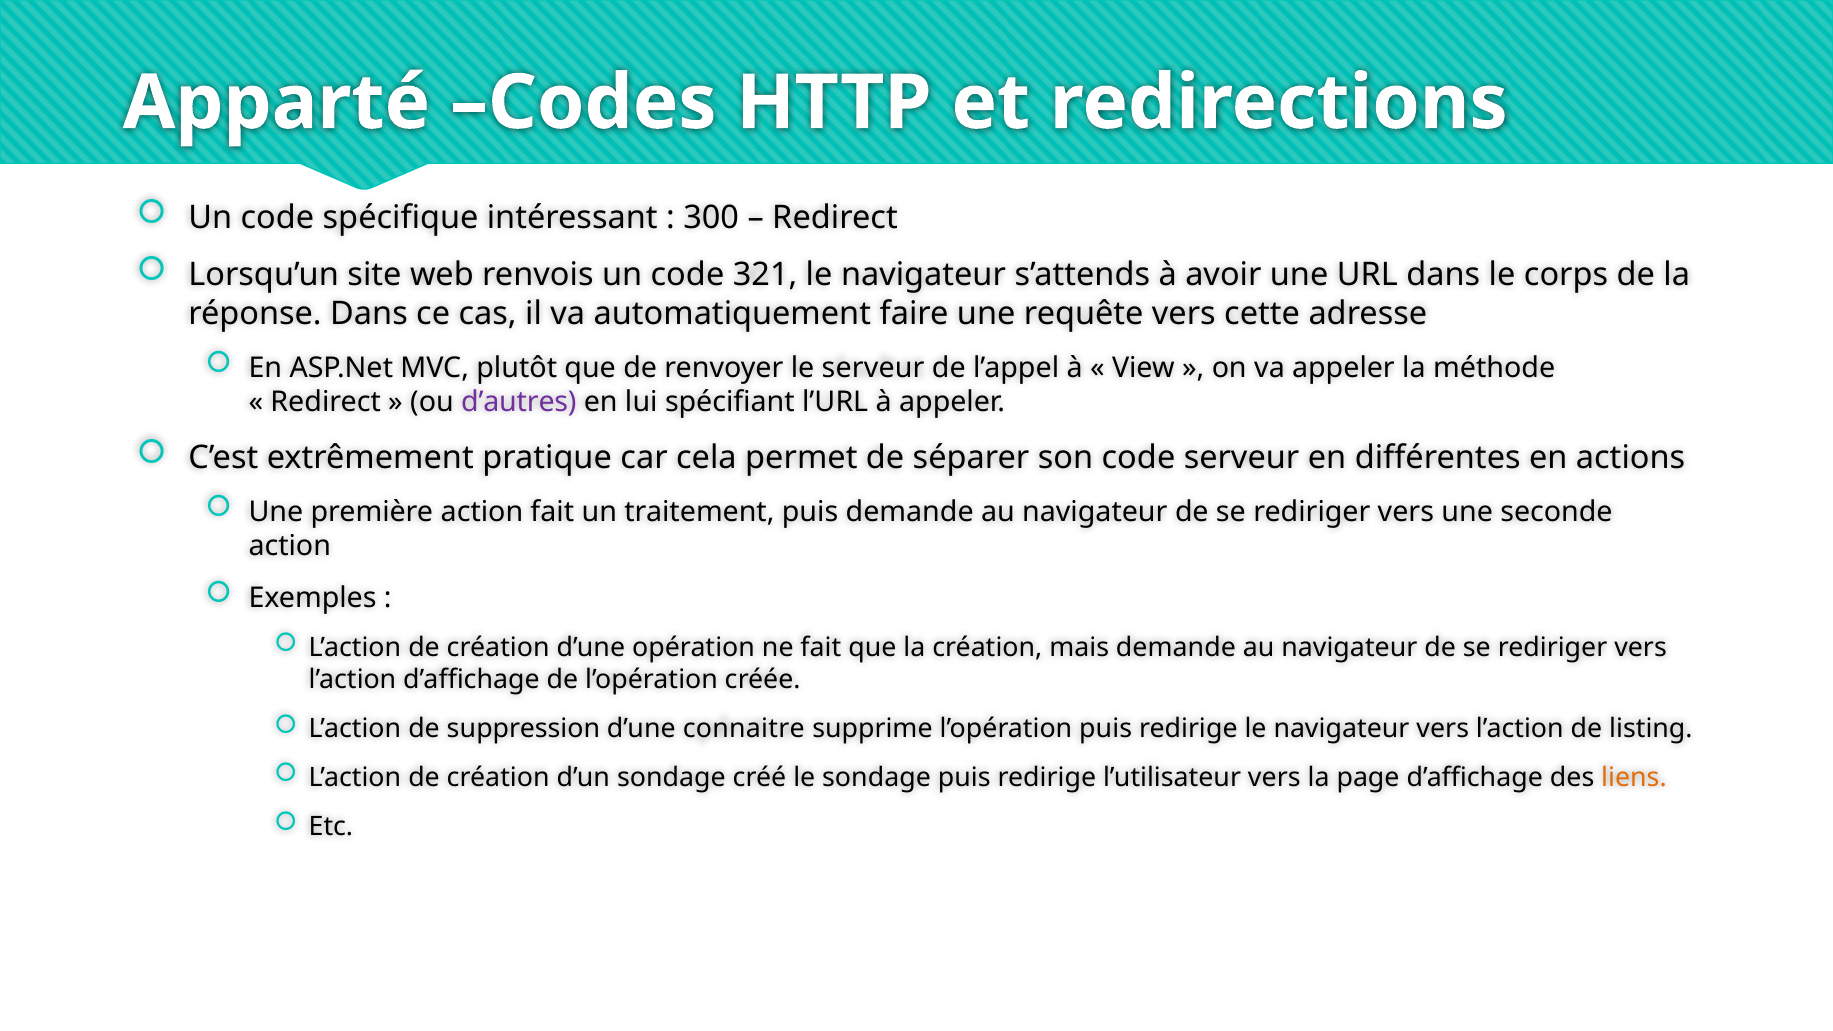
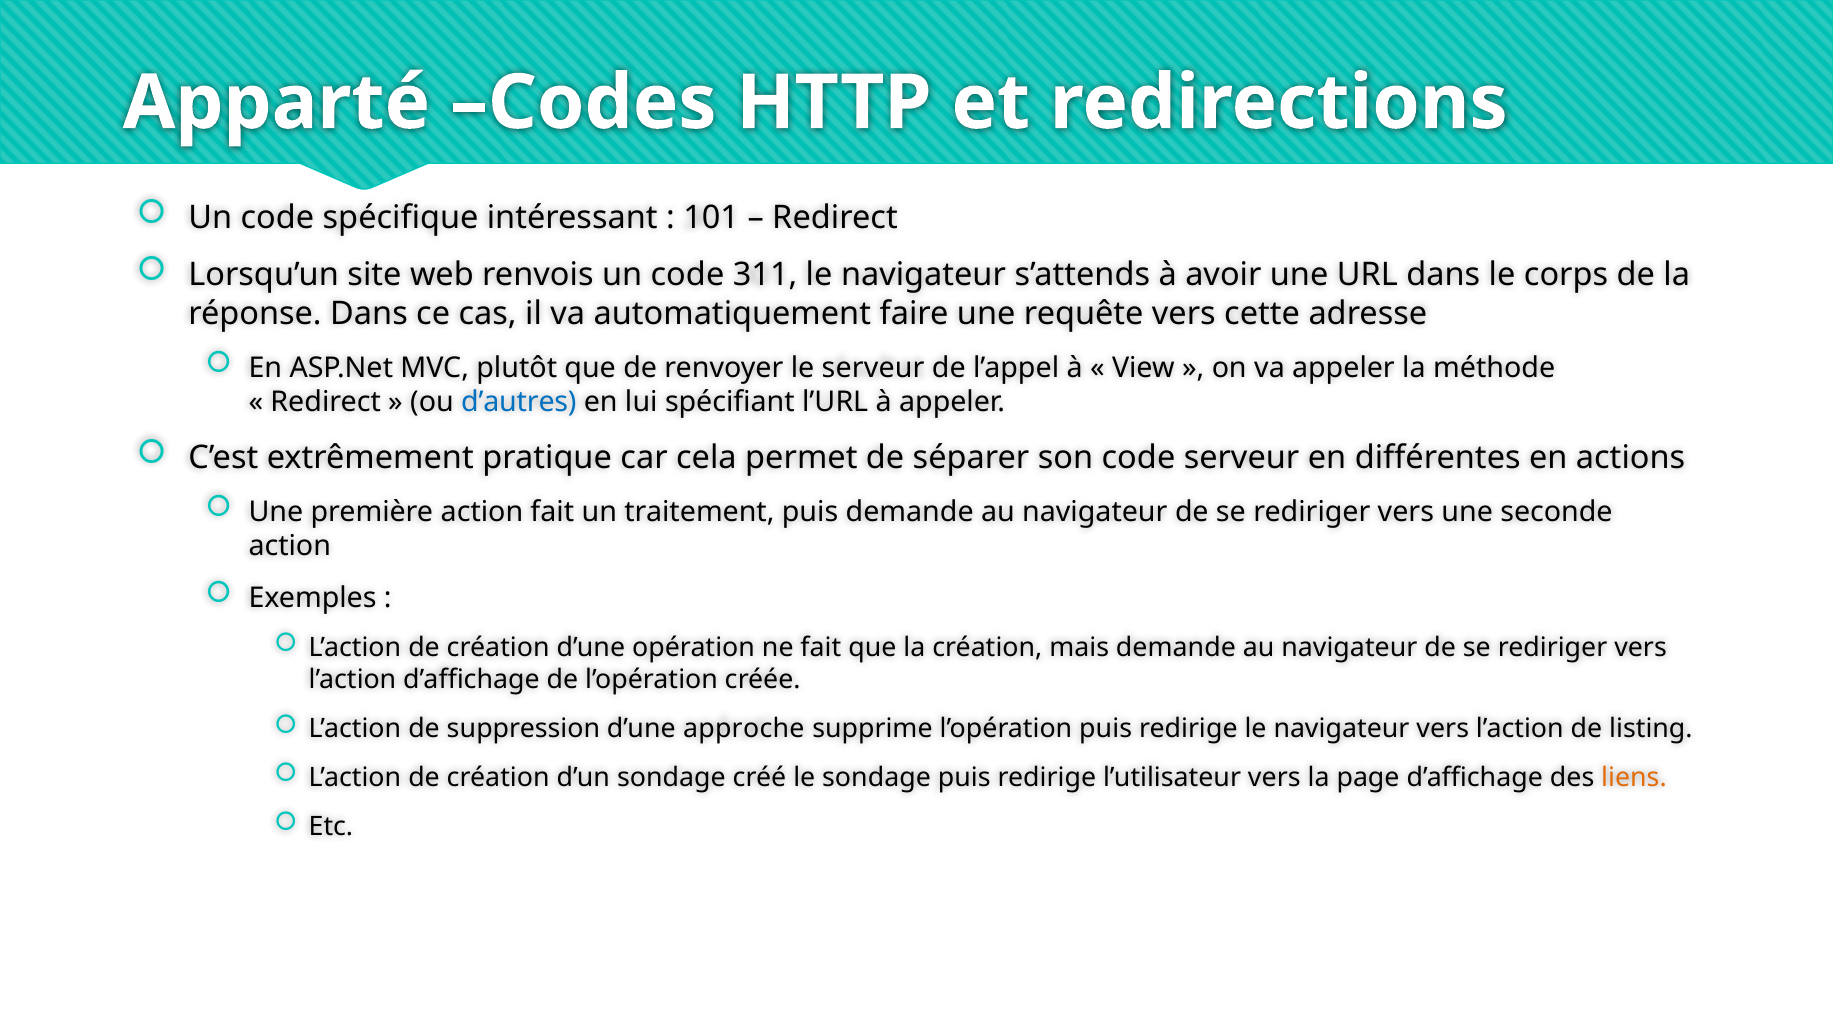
300: 300 -> 101 (711, 218)
321: 321 -> 311 (765, 275)
d’autres colour: purple -> blue (519, 402)
connaitre: connaitre -> approche (744, 729)
